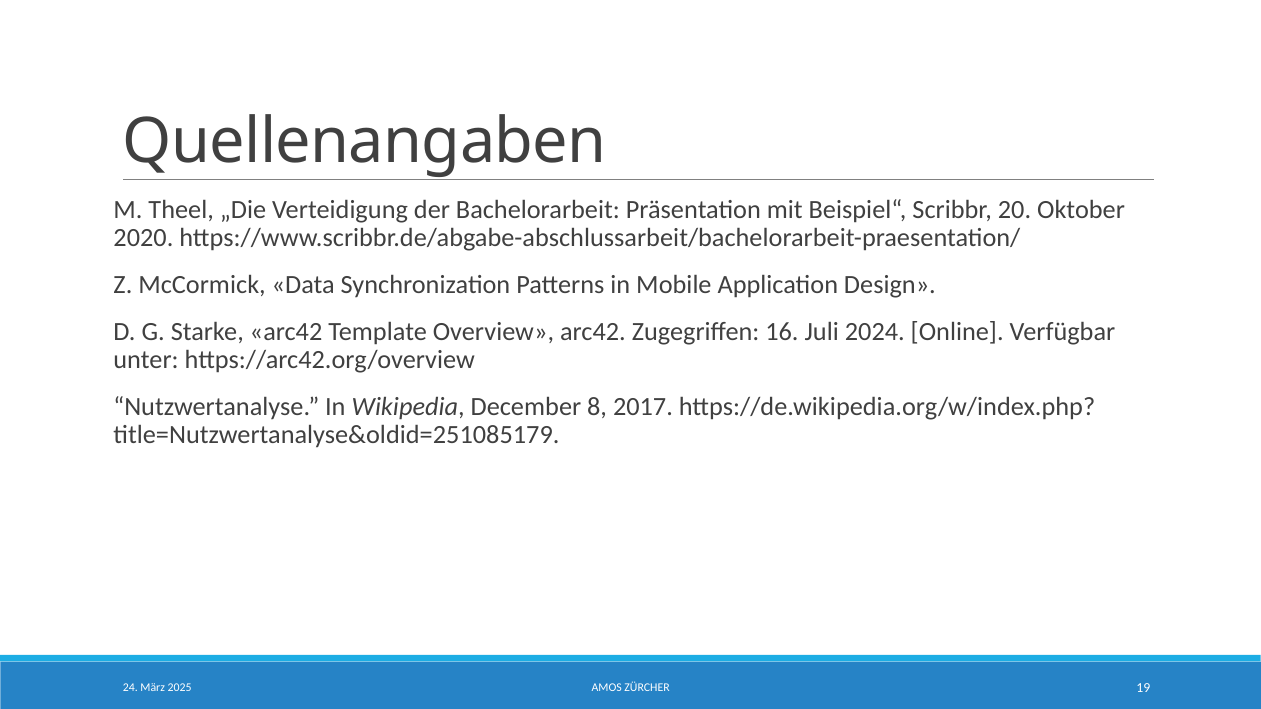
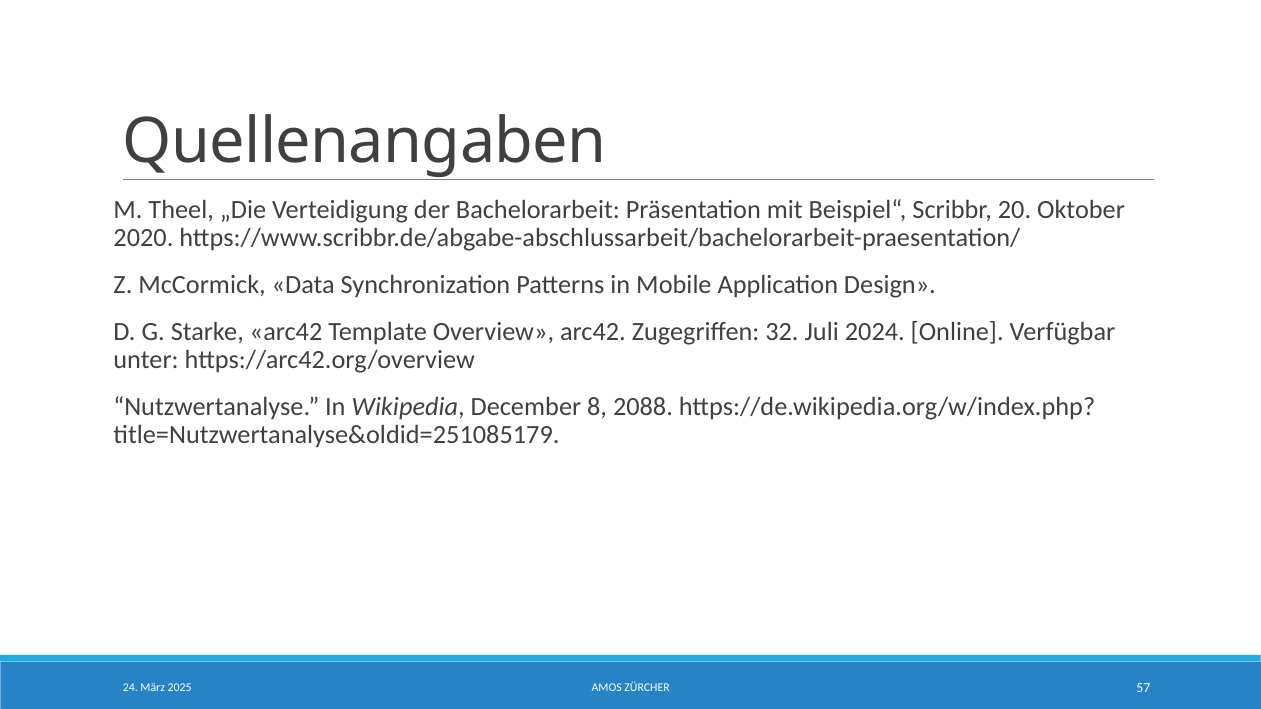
16: 16 -> 32 (782, 332)
2017: 2017 -> 2088 (643, 407)
19: 19 -> 57 (1143, 688)
